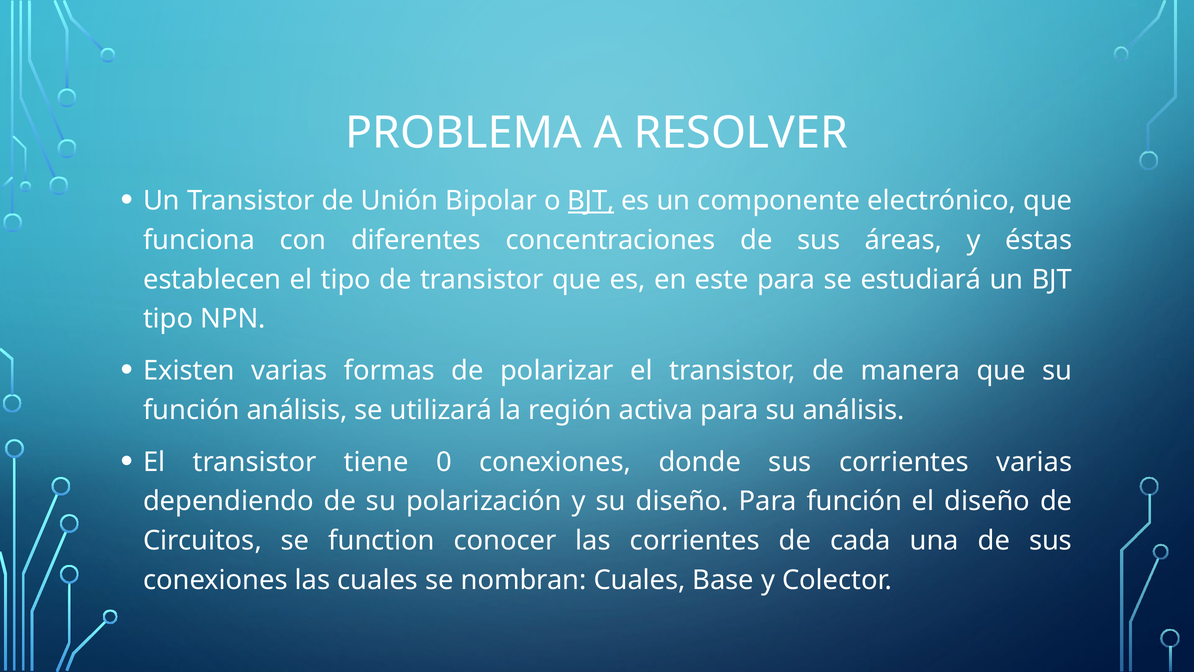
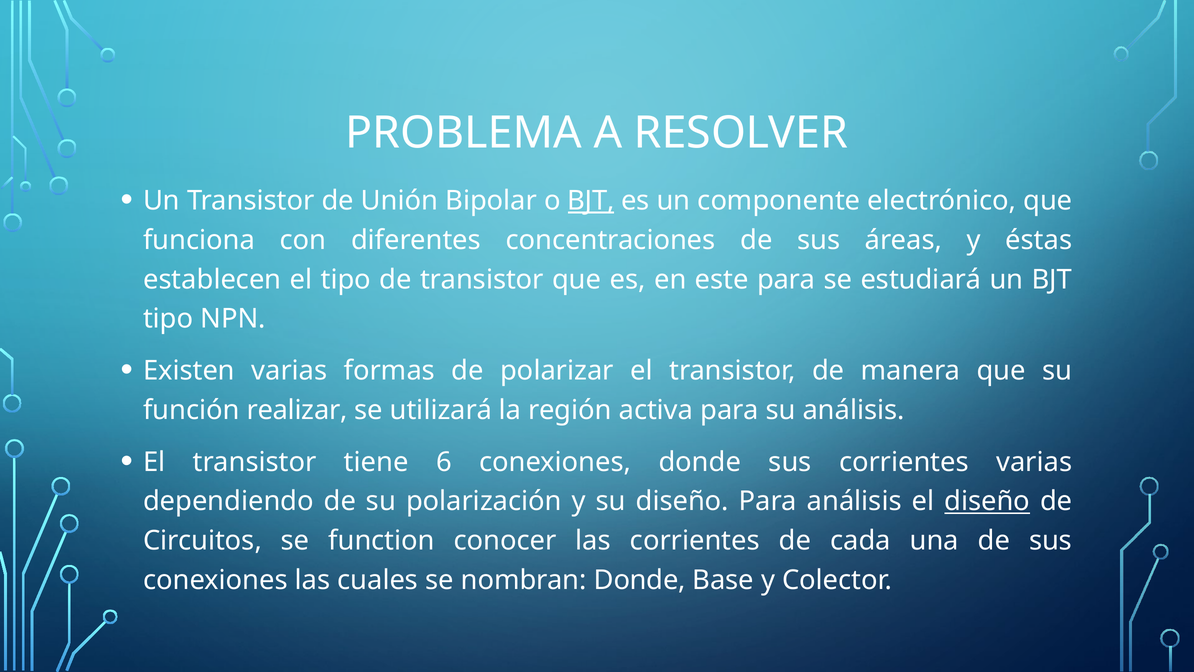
función análisis: análisis -> realizar (297, 410)
0: 0 -> 6 (444, 462)
Para función: función -> análisis (854, 501)
diseño underline: none -> present (987, 501)
nombran Cuales: Cuales -> Donde (640, 580)
